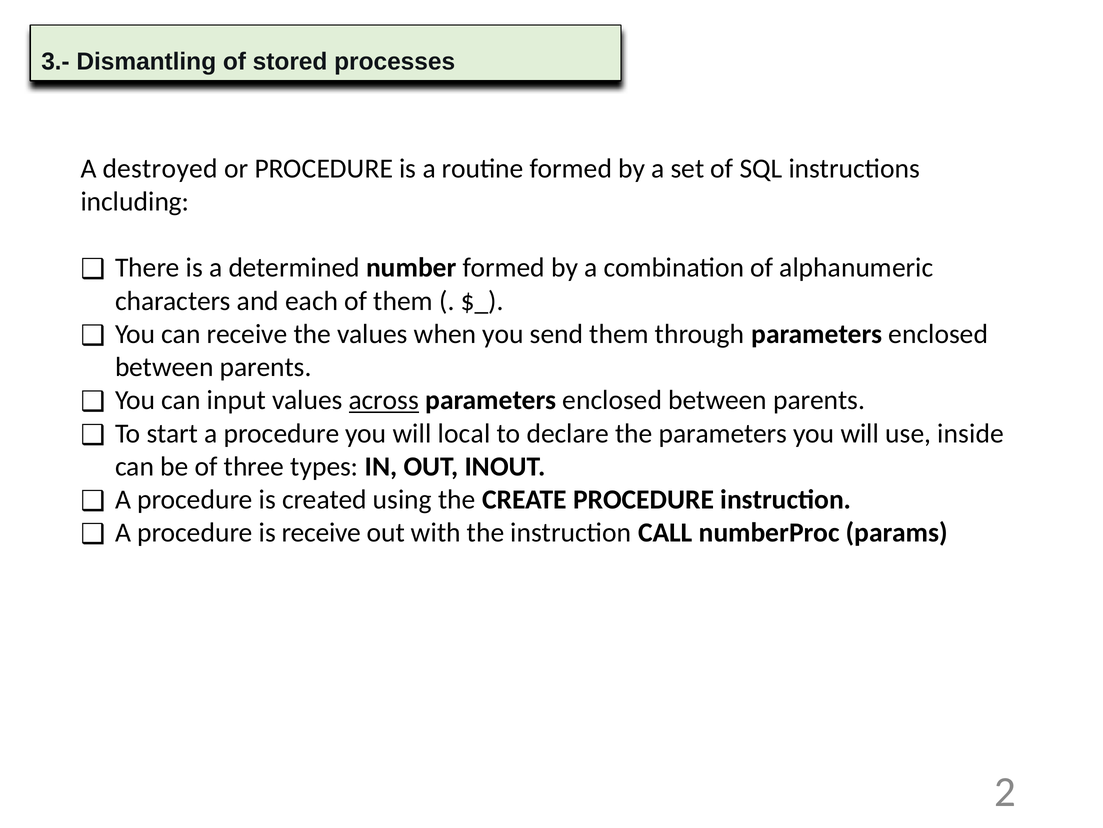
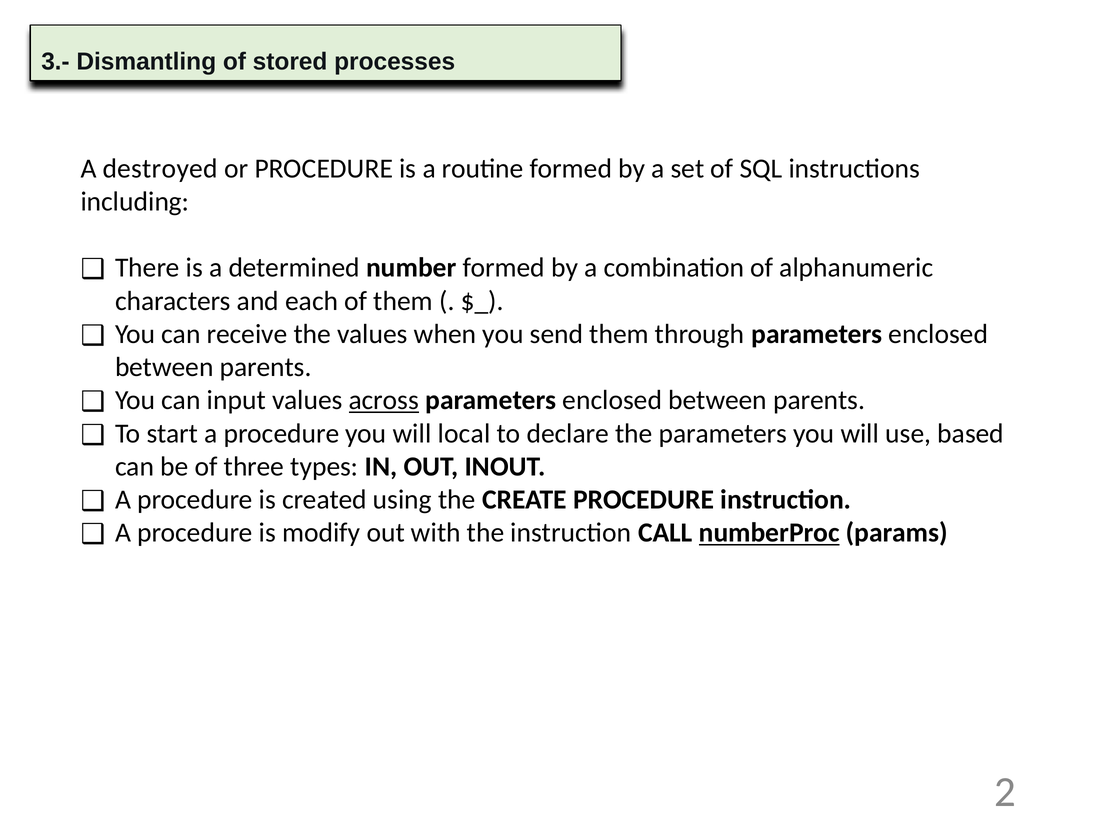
inside: inside -> based (971, 433)
is receive: receive -> modify (321, 532)
numberProc underline: none -> present (769, 532)
